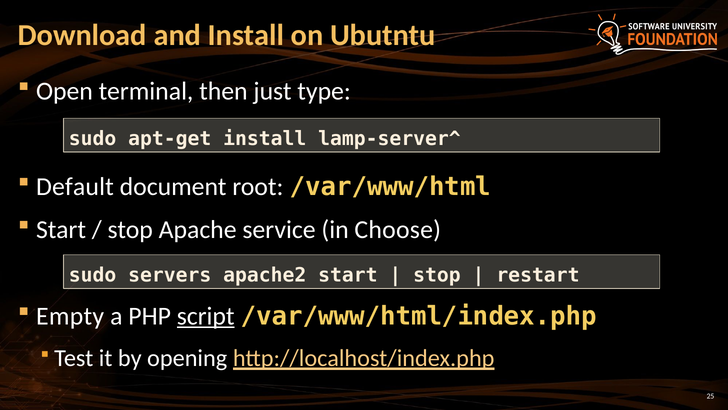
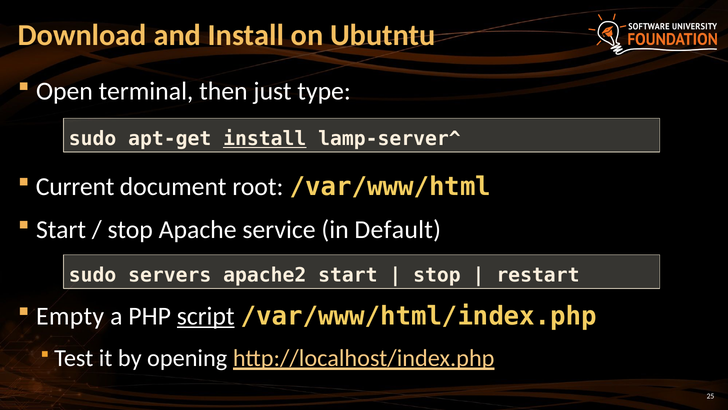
install underline: none -> present (265, 139)
Default: Default -> Current (75, 187)
Choose: Choose -> Default (398, 230)
